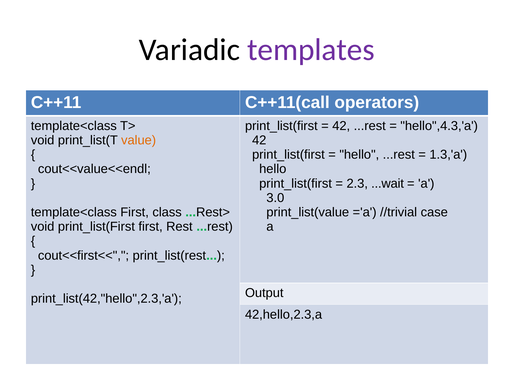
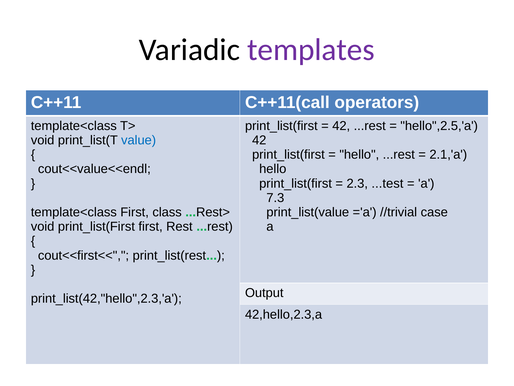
hello",4.3,'a: hello",4.3,'a -> hello",2.5,'a (439, 126)
value colour: orange -> blue (139, 140)
1.3,'a: 1.3,'a -> 2.1,'a (448, 154)
...wait: ...wait -> ...test (387, 183)
3.0: 3.0 -> 7.3 (275, 198)
